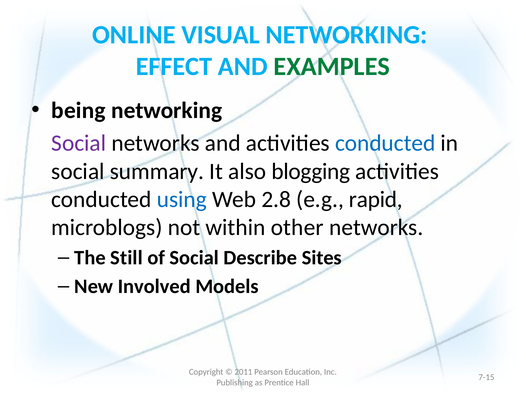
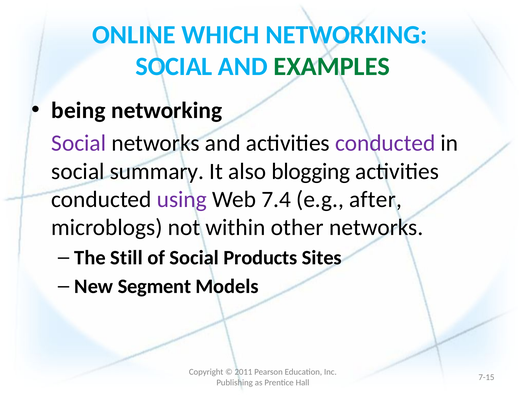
VISUAL: VISUAL -> WHICH (221, 35)
EFFECT: EFFECT -> SOCIAL (174, 66)
conducted colour: blue -> purple (385, 143)
using colour: blue -> purple (182, 199)
2.8: 2.8 -> 7.4 (276, 199)
rapid: rapid -> after (376, 199)
Describe: Describe -> Products (260, 257)
Involved: Involved -> Segment (154, 286)
